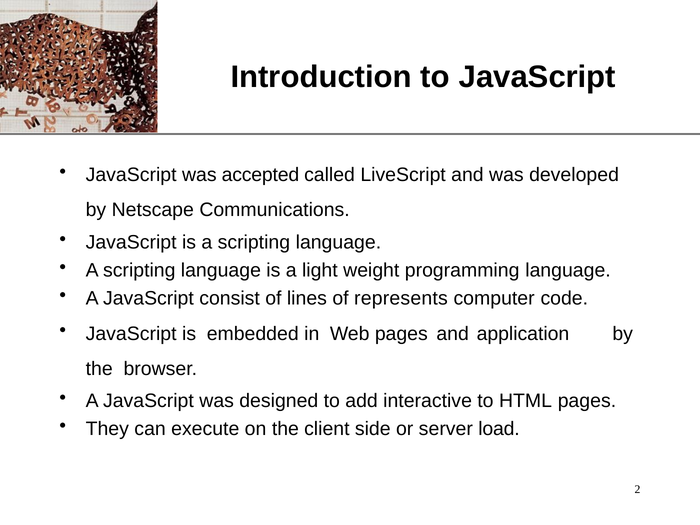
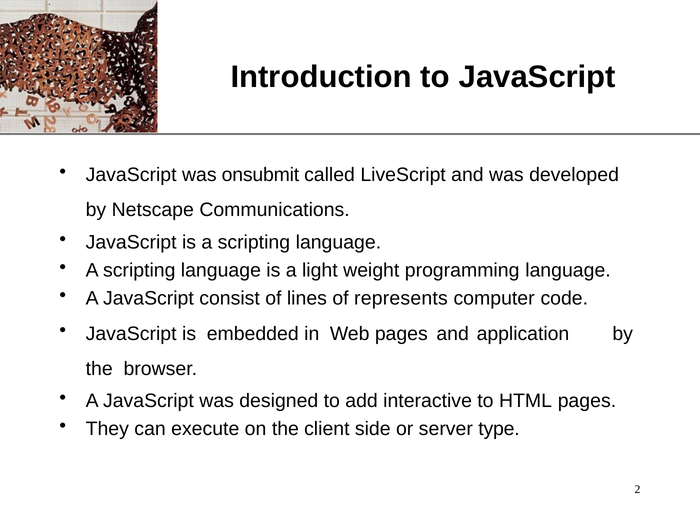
accepted: accepted -> onsubmit (260, 175)
load: load -> type (499, 429)
